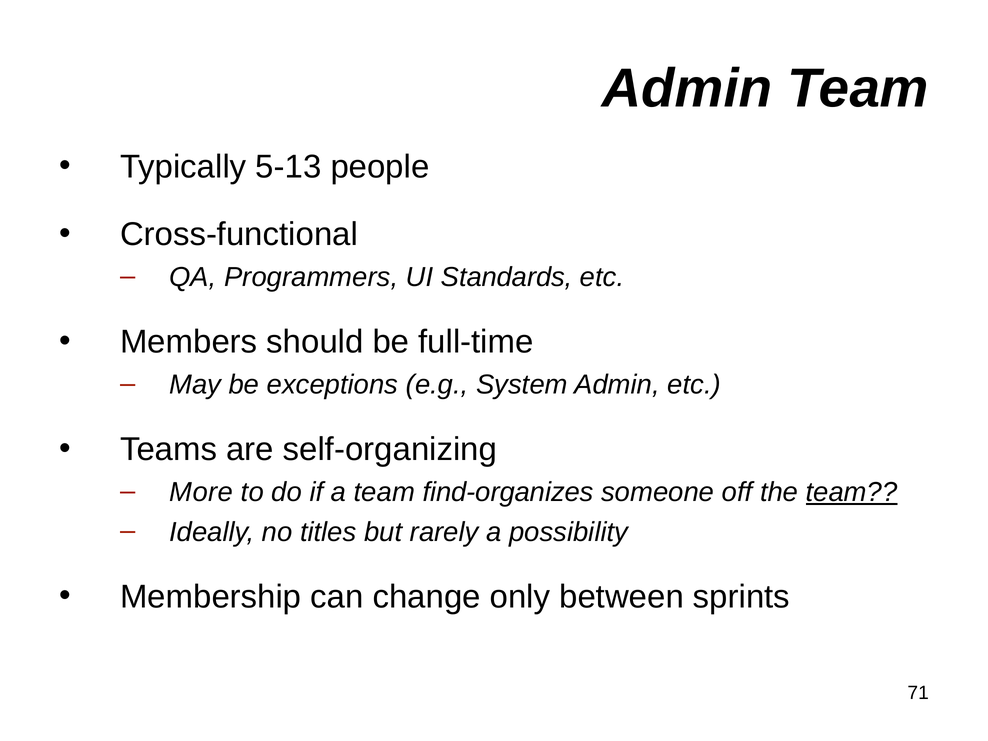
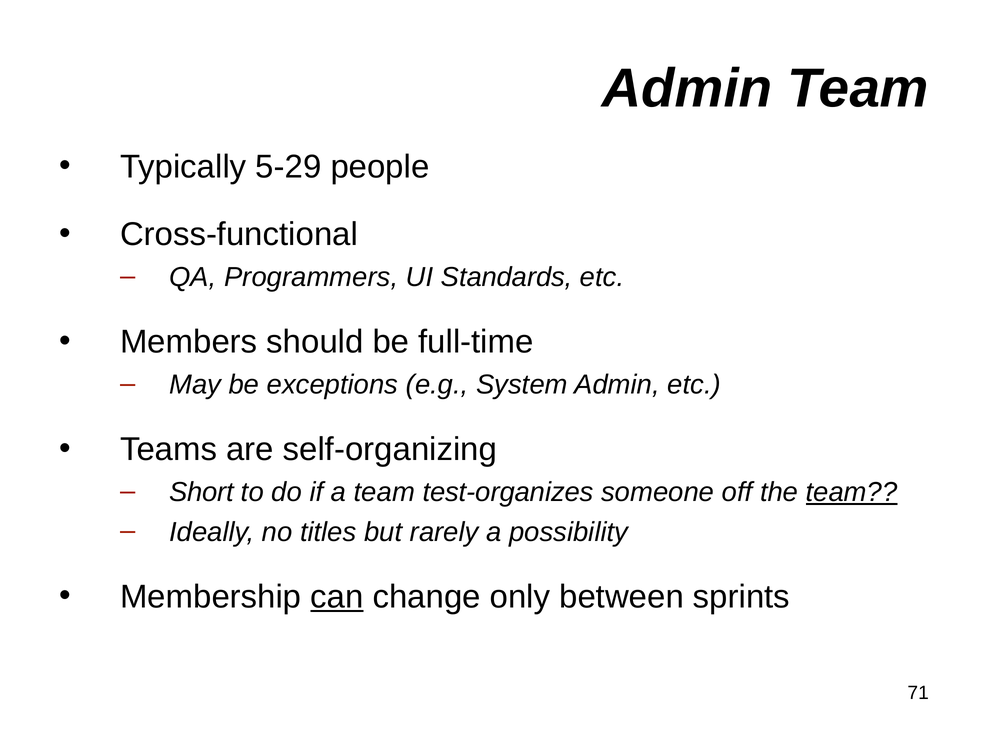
5-13: 5-13 -> 5-29 (288, 167)
More: More -> Short (201, 492)
find-organizes: find-organizes -> test-organizes (508, 492)
can underline: none -> present (337, 597)
